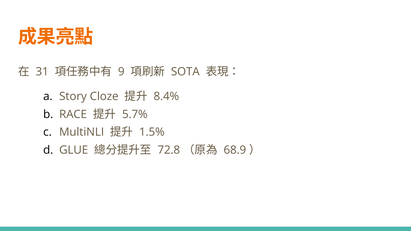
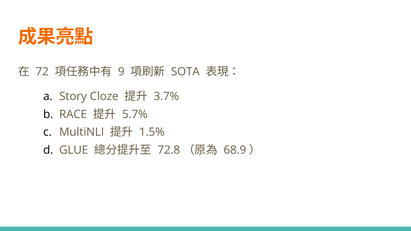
31: 31 -> 72 (42, 72)
8.4%: 8.4% -> 3.7% (166, 97)
